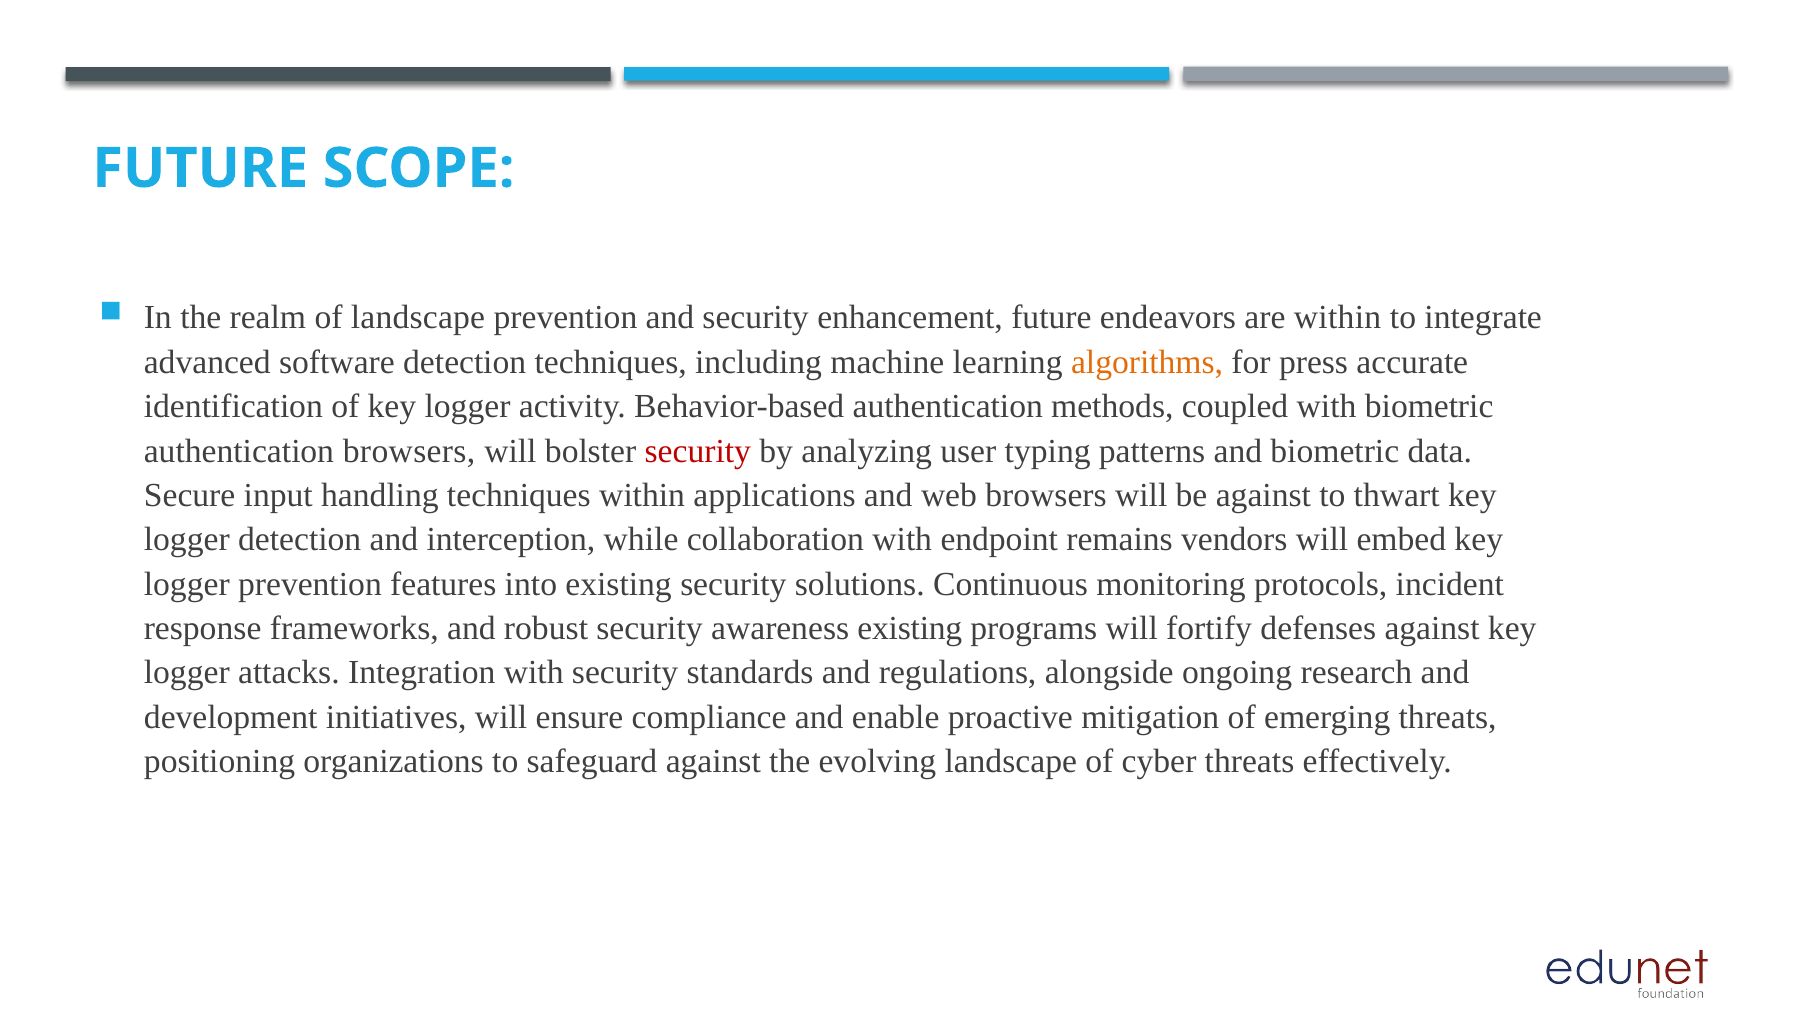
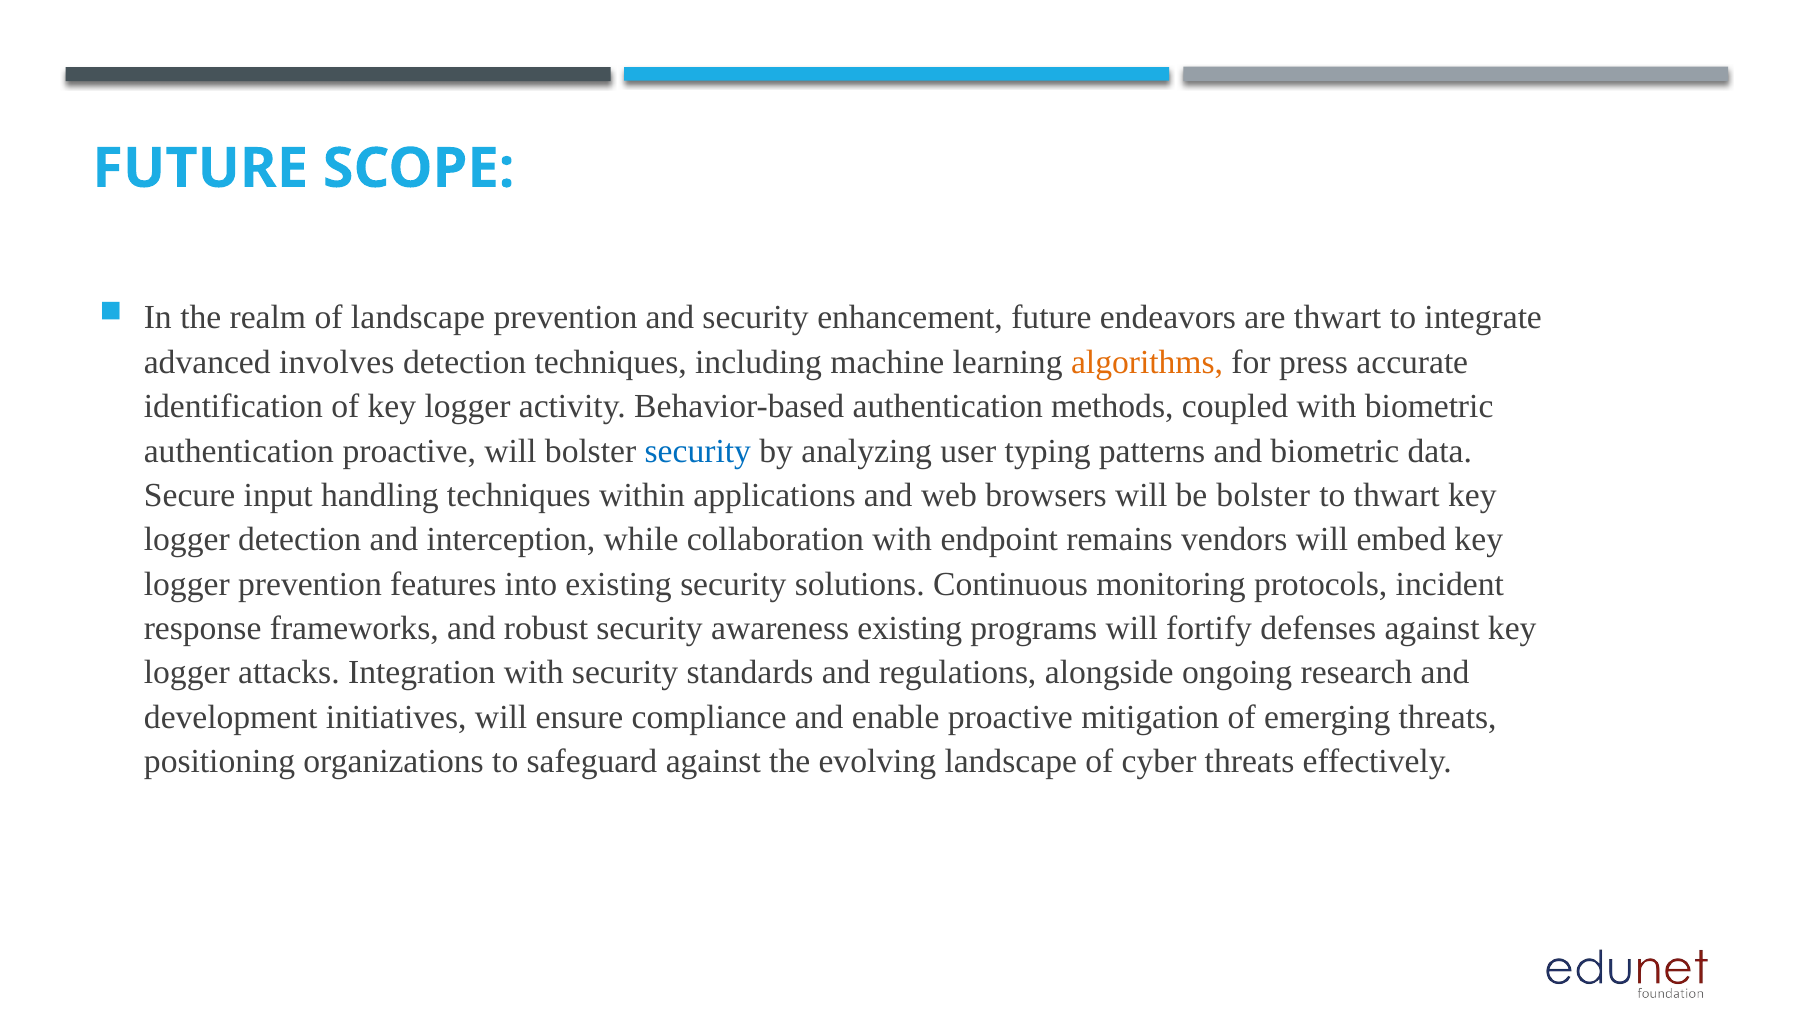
are within: within -> thwart (1338, 318)
software: software -> involves (337, 362)
authentication browsers: browsers -> proactive (409, 451)
security colour: red -> blue (698, 451)
be against: against -> bolster (1263, 495)
